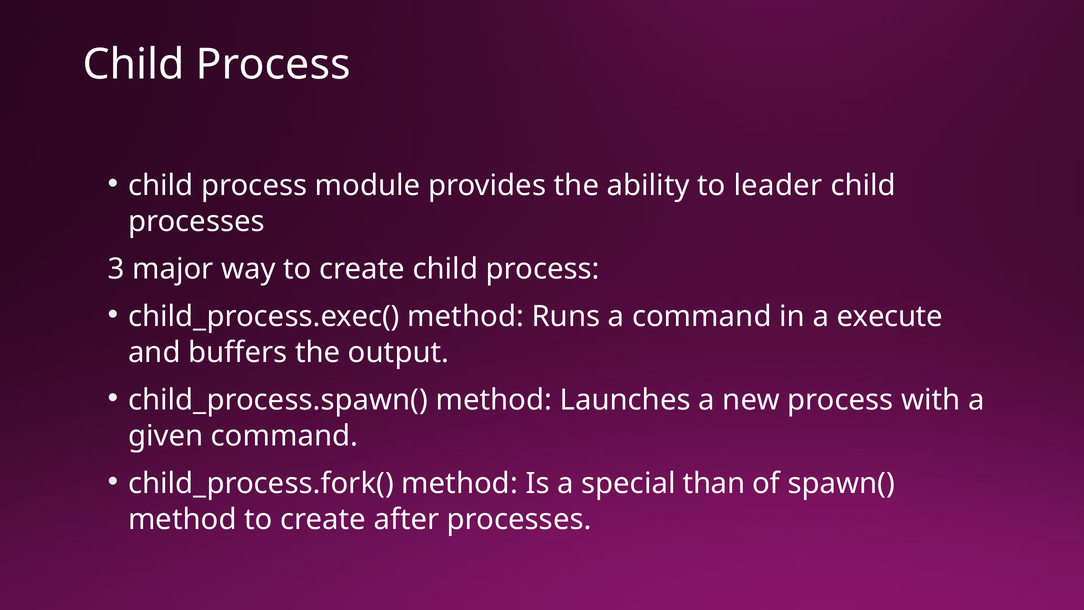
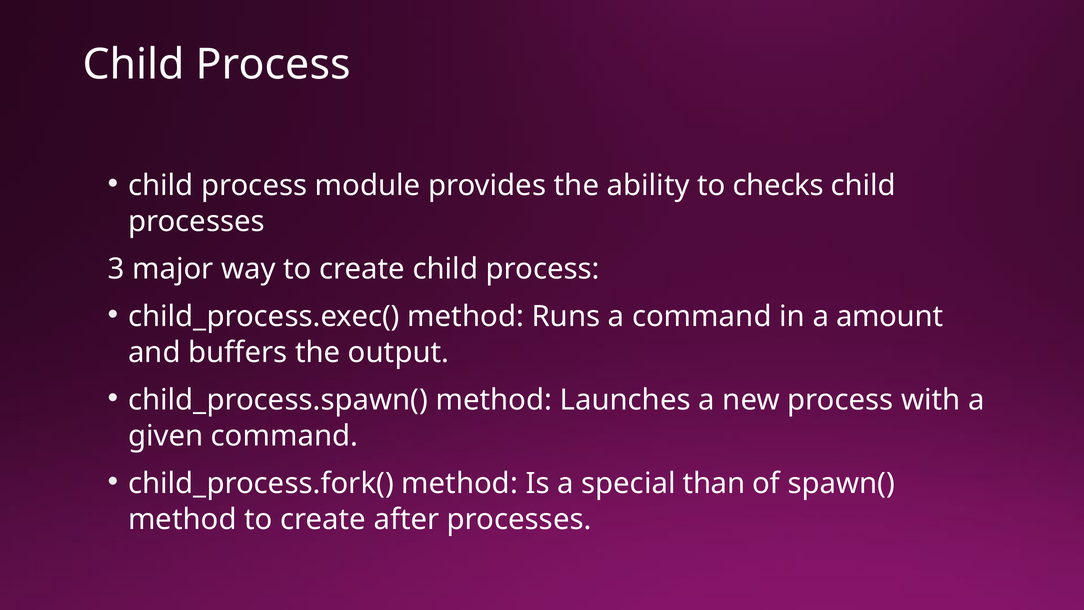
leader: leader -> checks (778, 186)
execute: execute -> amount (890, 316)
